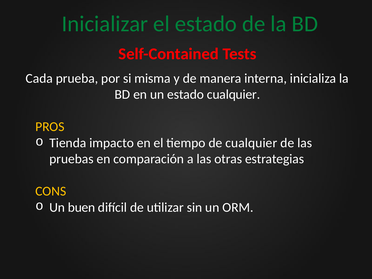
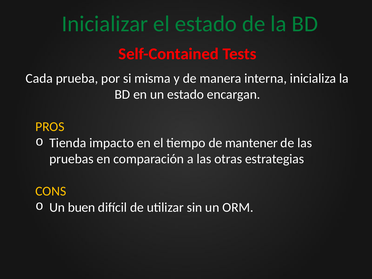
estado cualquier: cualquier -> encargan (234, 95)
de cualquier: cualquier -> mantener (251, 143)
